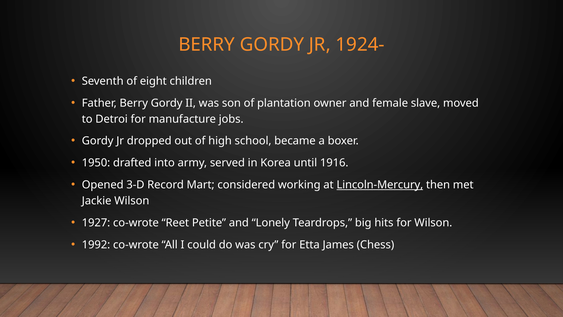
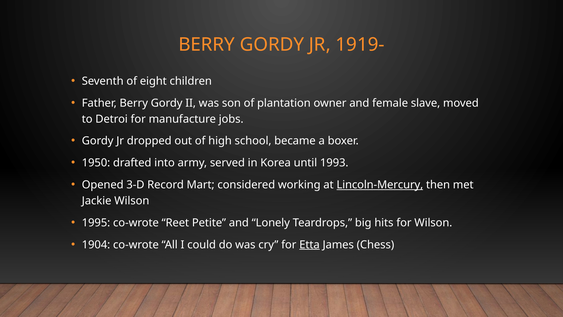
1924-: 1924- -> 1919- (360, 44)
1916: 1916 -> 1993 (334, 163)
1927: 1927 -> 1995 (96, 223)
1992: 1992 -> 1904 (96, 244)
Etta underline: none -> present (310, 244)
